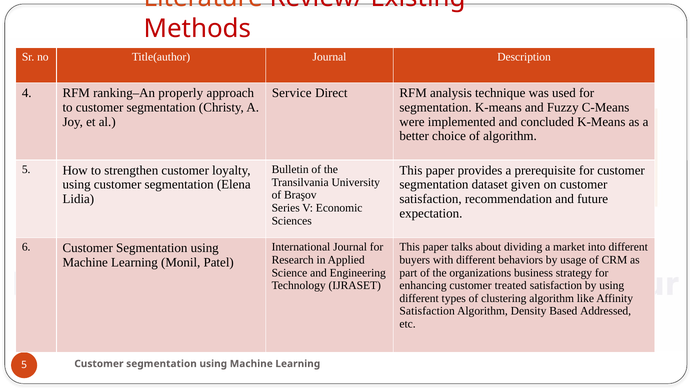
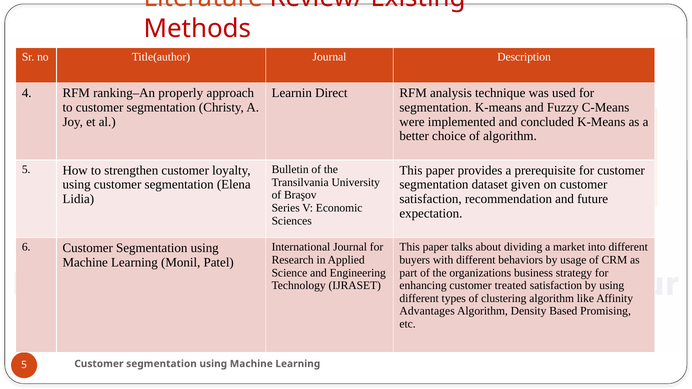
Service: Service -> Learnin (292, 93)
Satisfaction: Satisfaction -> Advantages (427, 311)
Addressed: Addressed -> Promising (606, 311)
